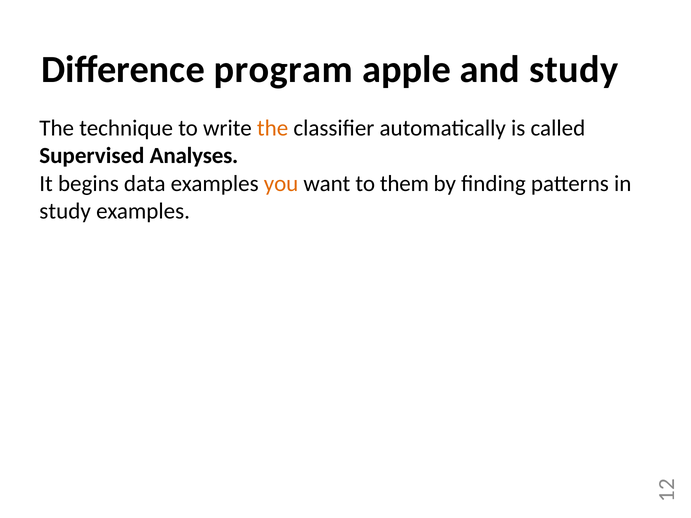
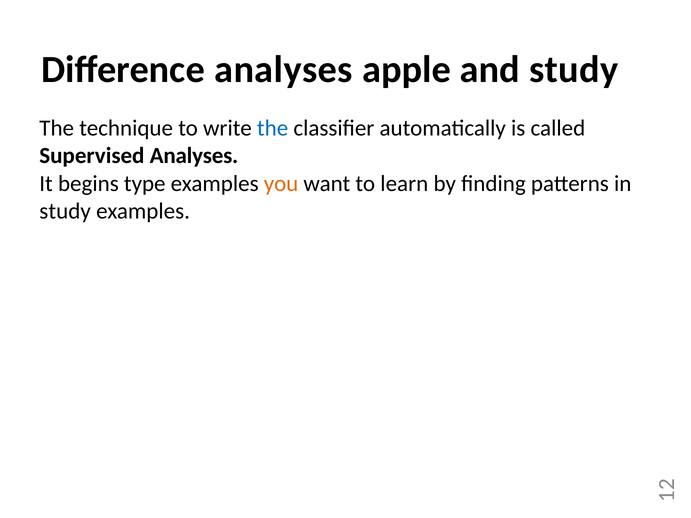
Difference program: program -> analyses (283, 69)
the colour: orange -> blue (273, 128)
data: data -> type (145, 184)
them: them -> learn (404, 184)
